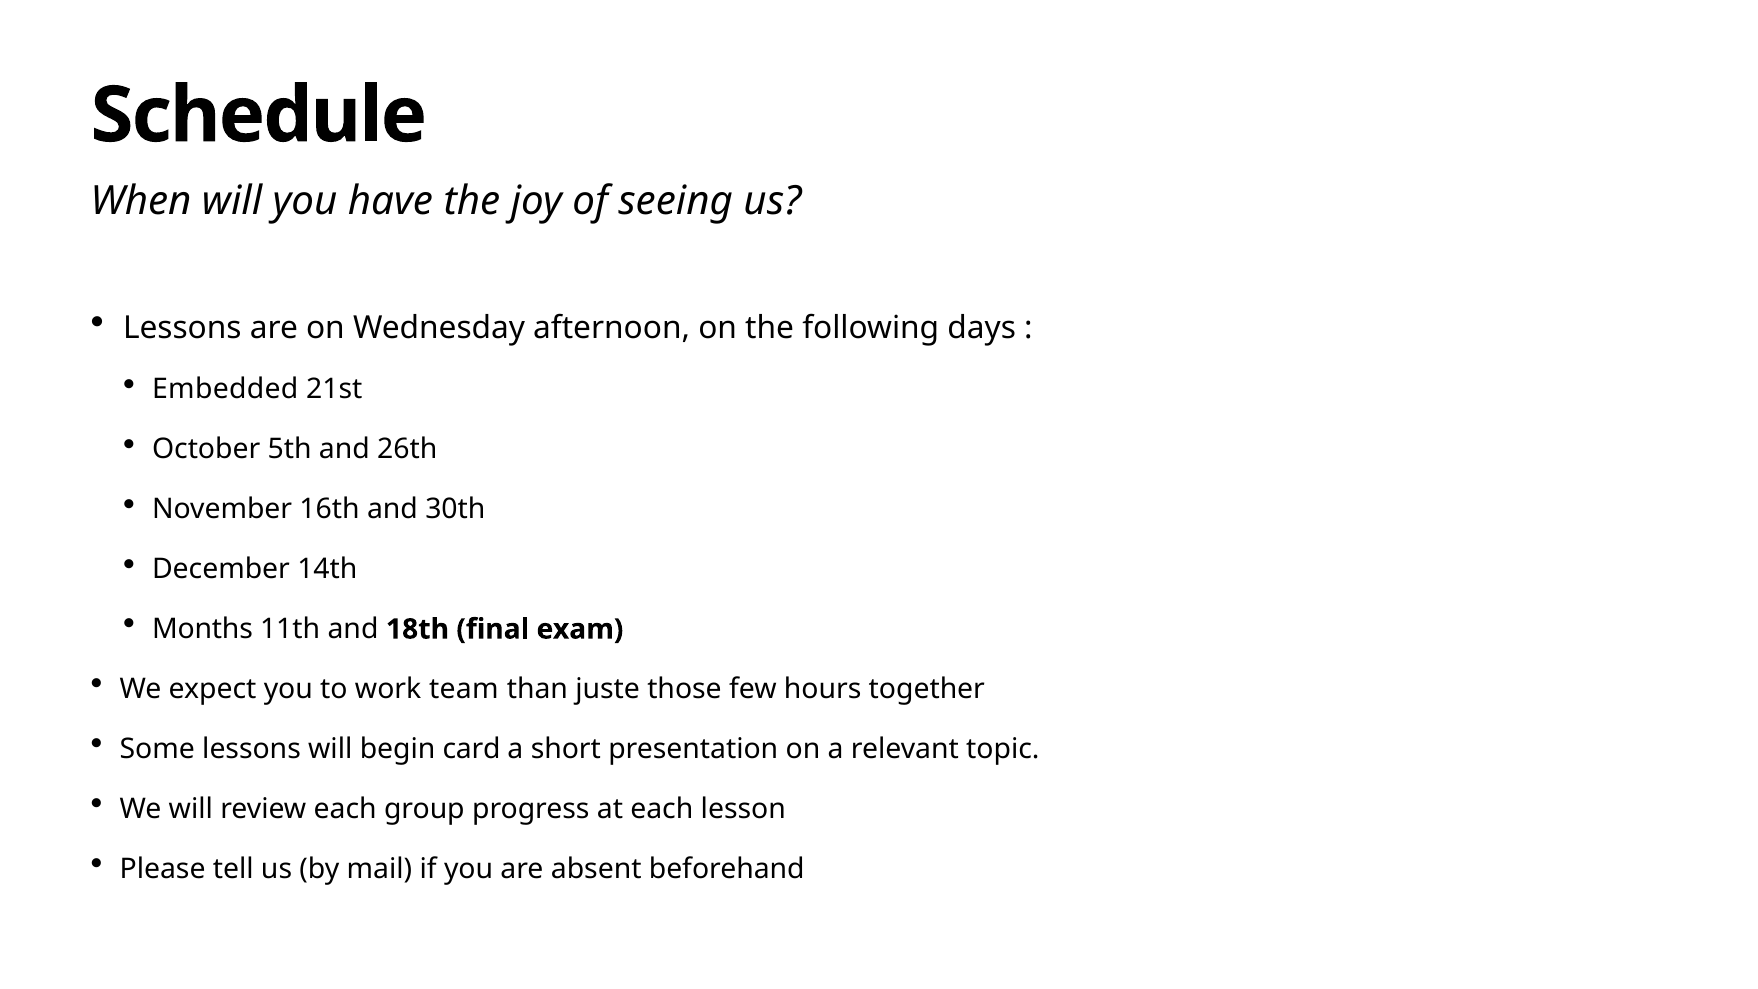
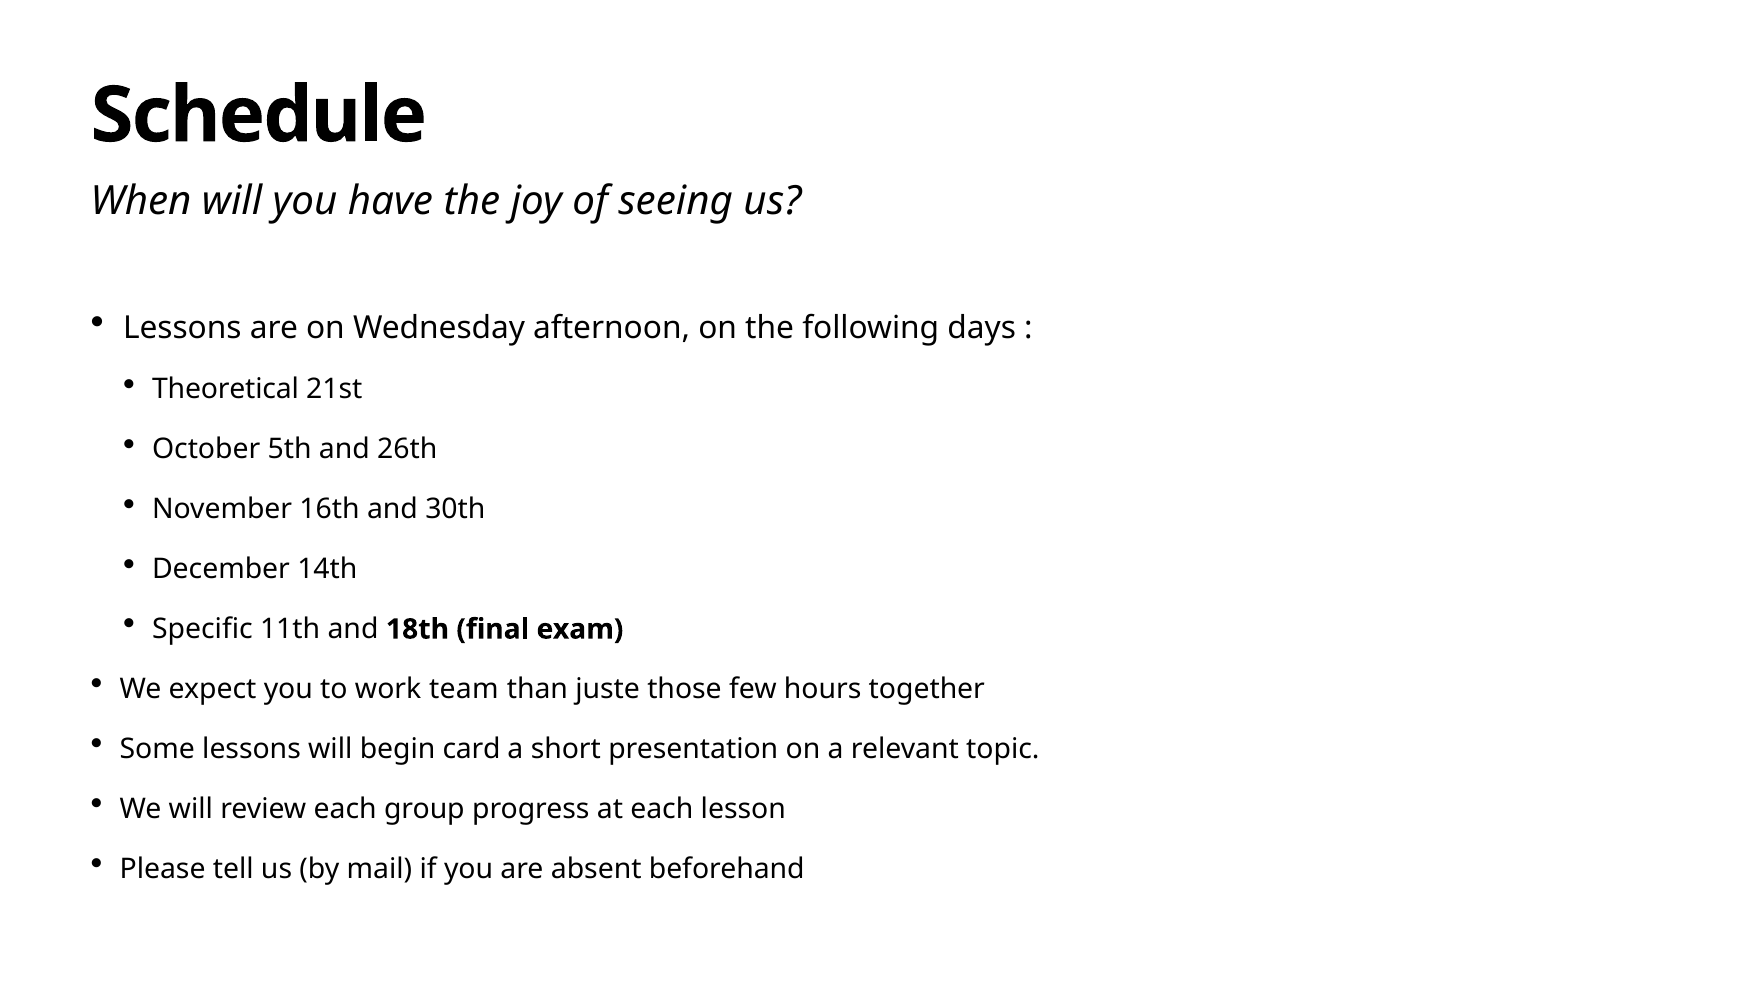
Embedded: Embedded -> Theoretical (226, 390)
Months: Months -> Specific (202, 629)
